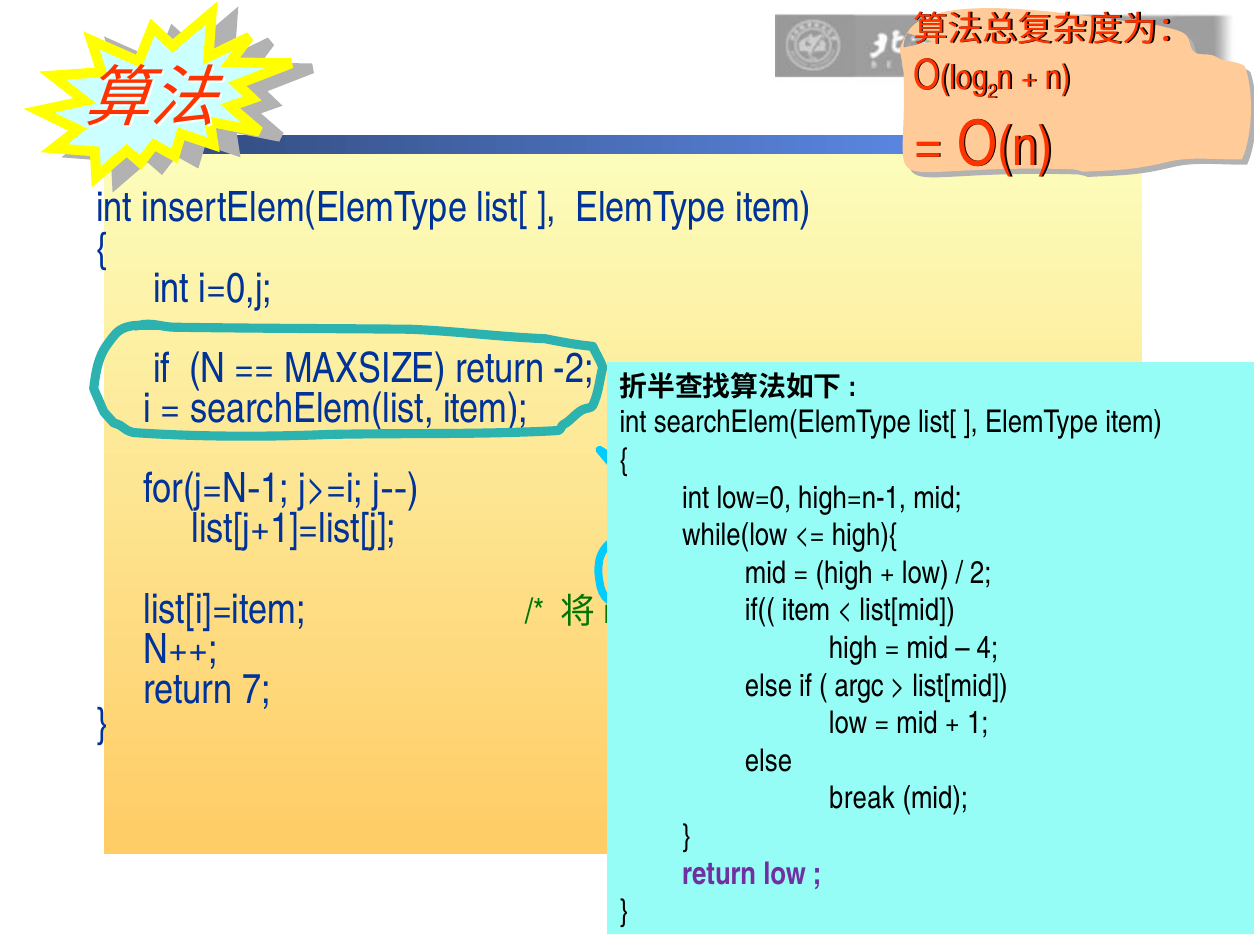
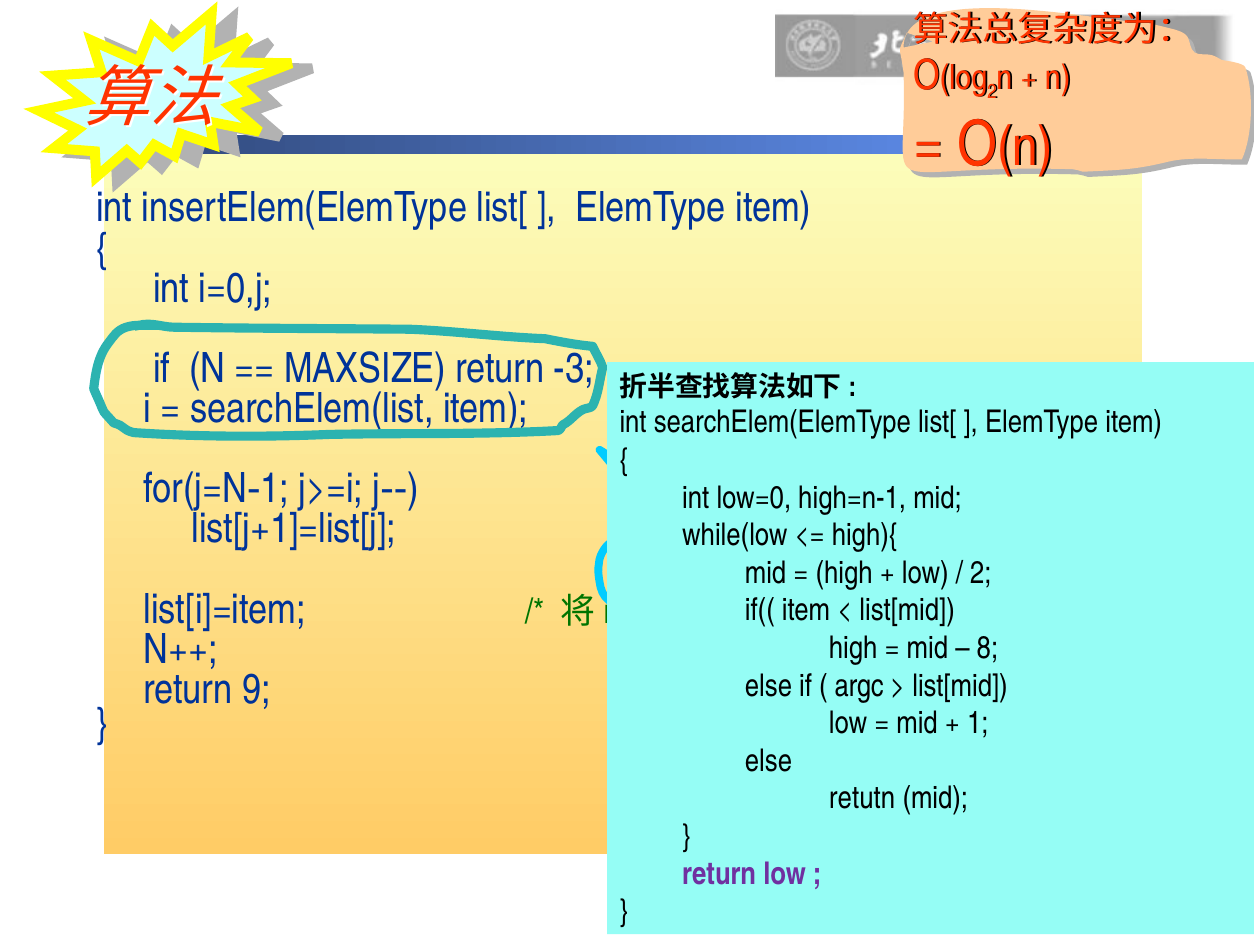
-2: -2 -> -3 (574, 369)
4: 4 -> 8 (987, 649)
7: 7 -> 9 (256, 690)
break: break -> retutn (862, 799)
